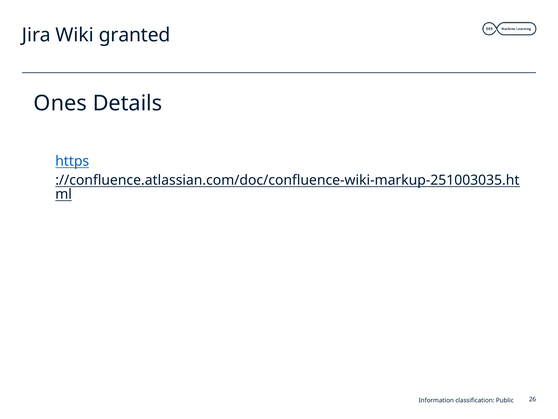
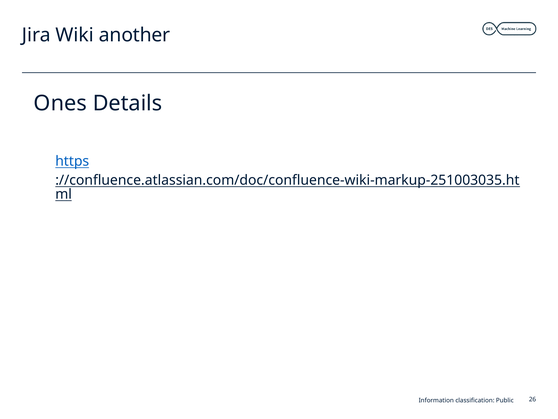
granted: granted -> another (135, 35)
